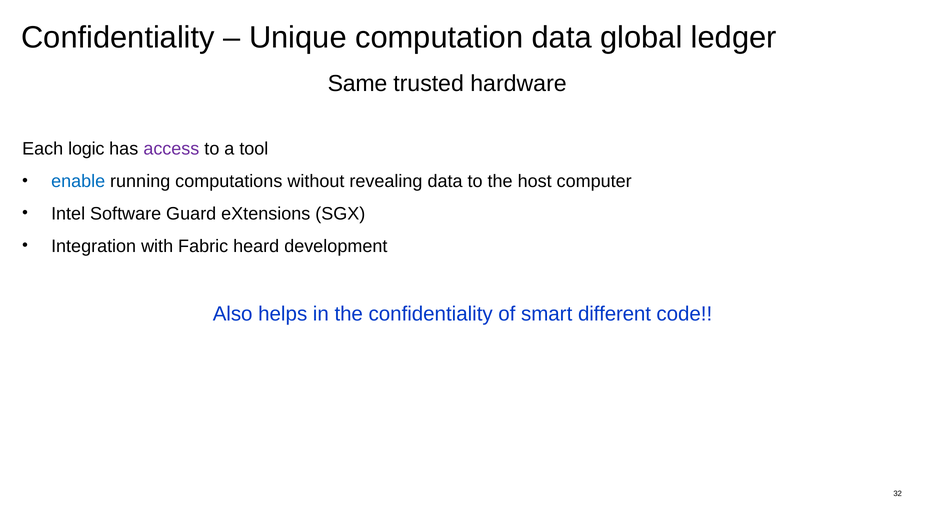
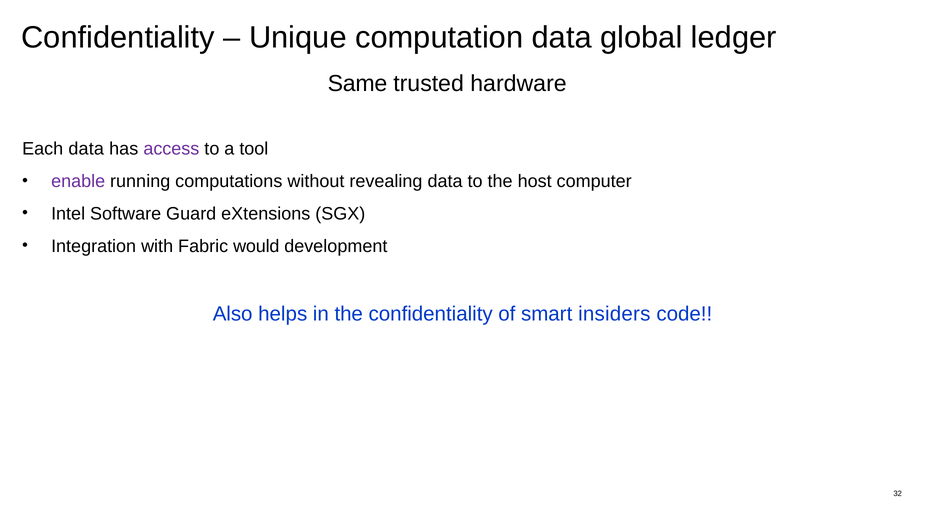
Each logic: logic -> data (86, 149)
enable colour: blue -> purple (78, 181)
heard: heard -> would (256, 246)
different: different -> insiders (614, 314)
